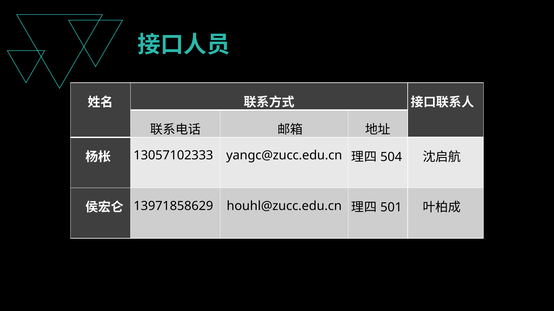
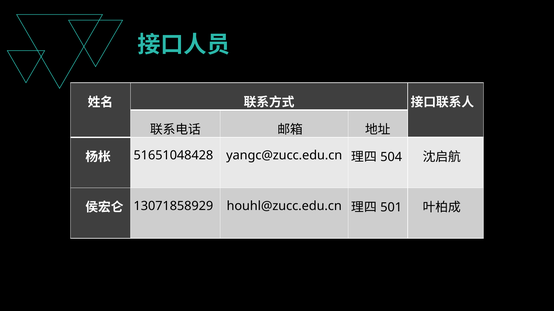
13057102333: 13057102333 -> 51651048428 (173, 156)
13971858629: 13971858629 -> 13071858929 (173, 206)
